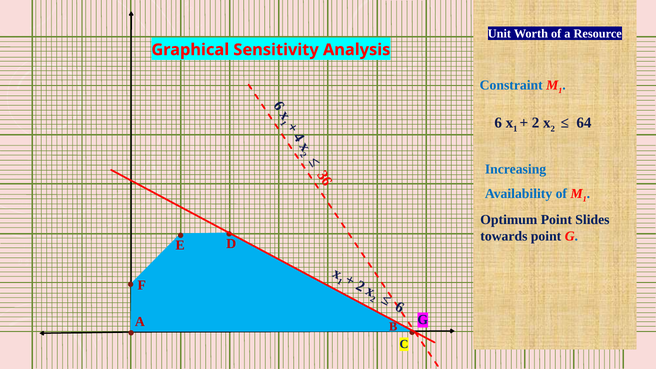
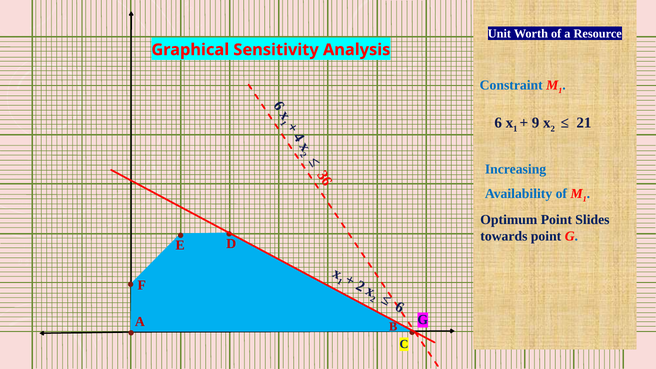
2: 2 -> 9 (536, 123)
64: 64 -> 21 (584, 123)
